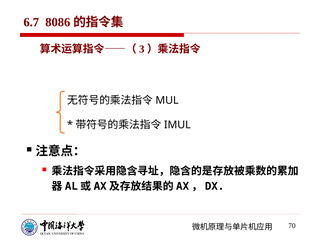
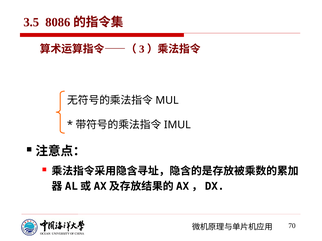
6.7: 6.7 -> 3.5 (31, 22)
